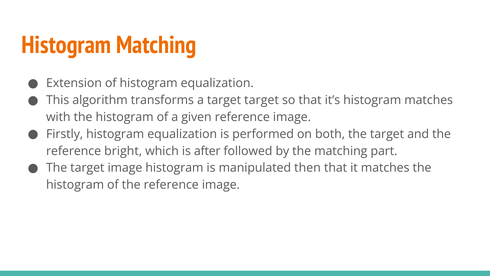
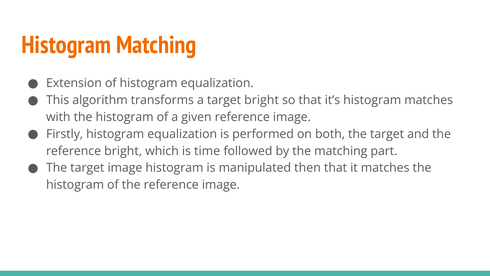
target target: target -> bright (262, 100)
after: after -> time (207, 151)
